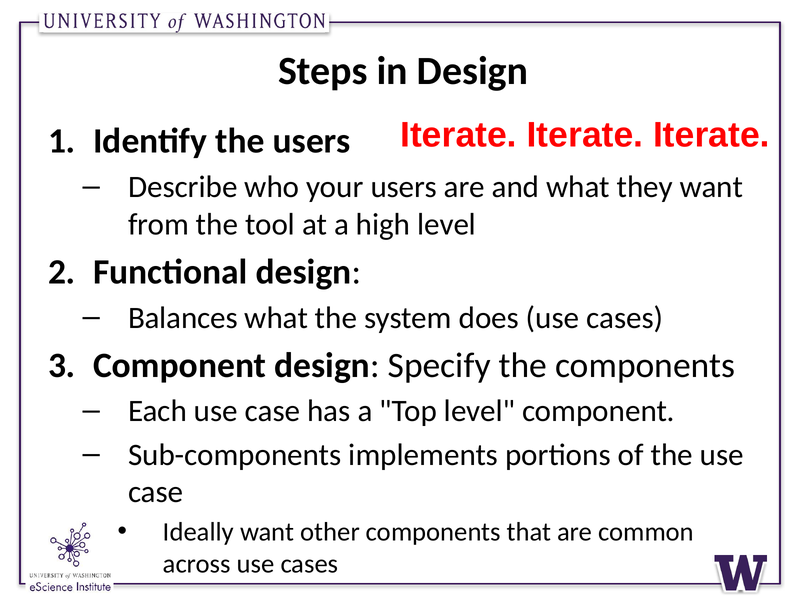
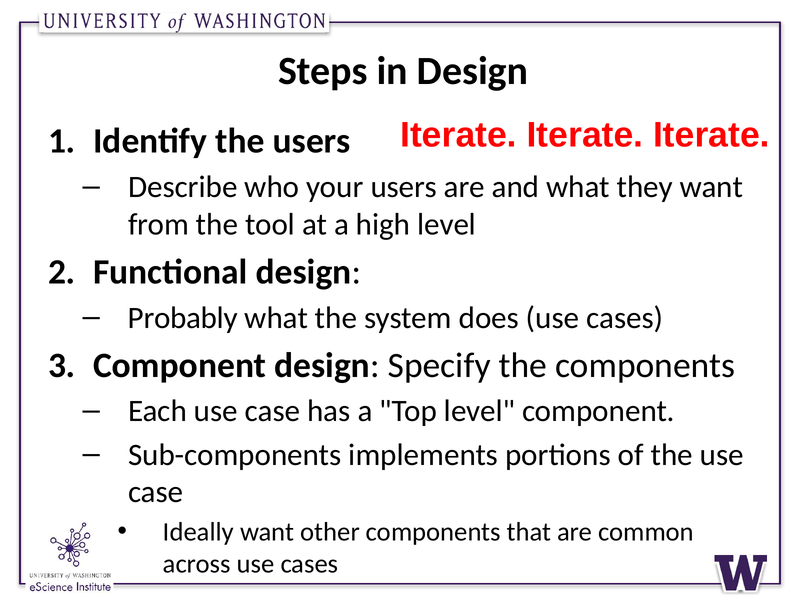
Balances: Balances -> Probably (183, 318)
